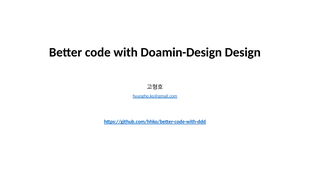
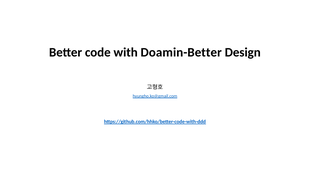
Doamin-Design: Doamin-Design -> Doamin-Better (181, 52)
